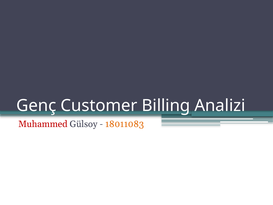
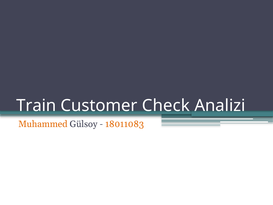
Genç: Genç -> Train (36, 105)
Billing: Billing -> Check (166, 105)
Muhammed colour: red -> orange (43, 124)
